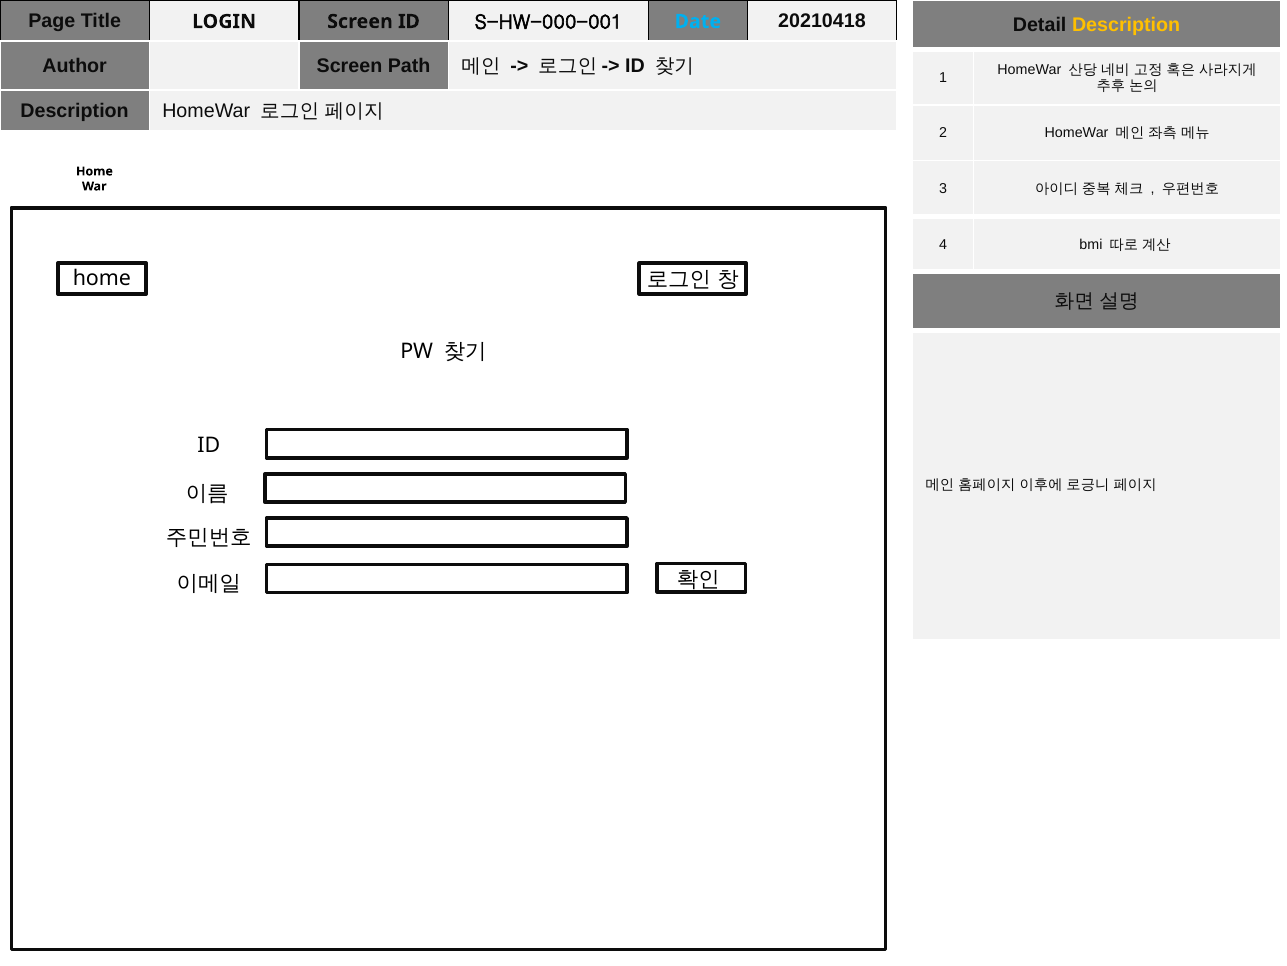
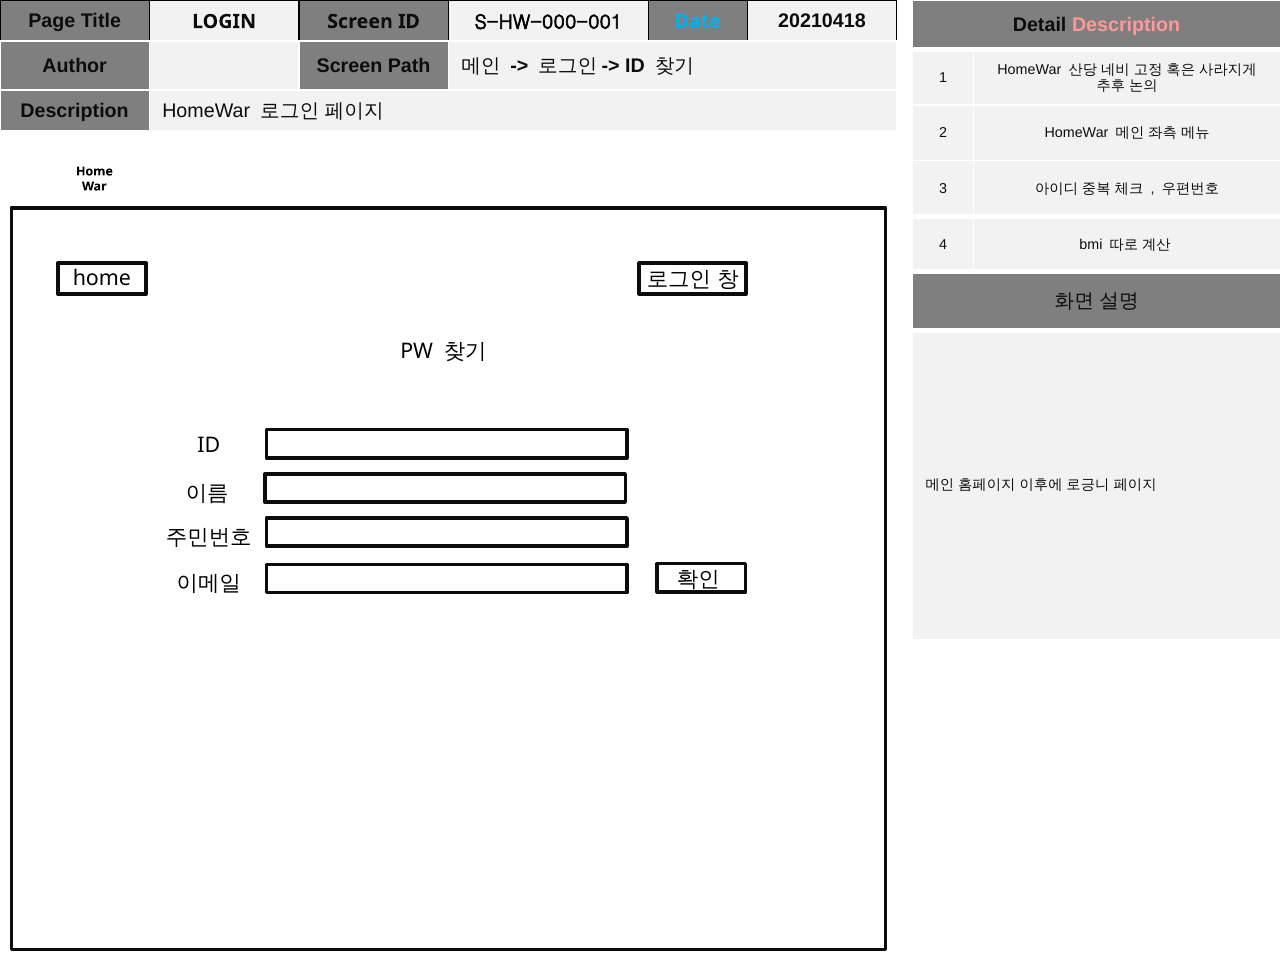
Description colour: yellow -> pink (1126, 25)
